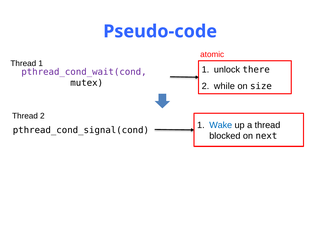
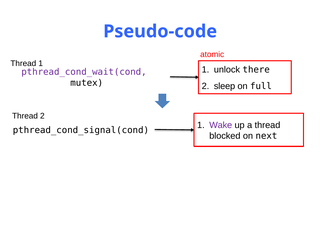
while: while -> sleep (224, 86)
size: size -> full (261, 86)
Wake colour: blue -> purple (221, 125)
